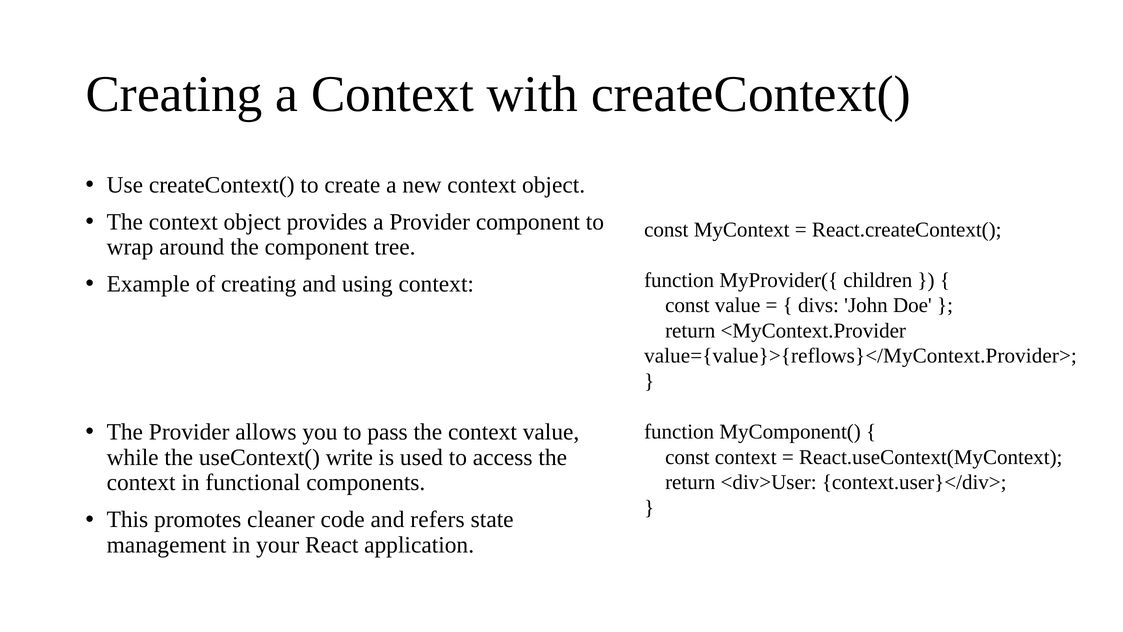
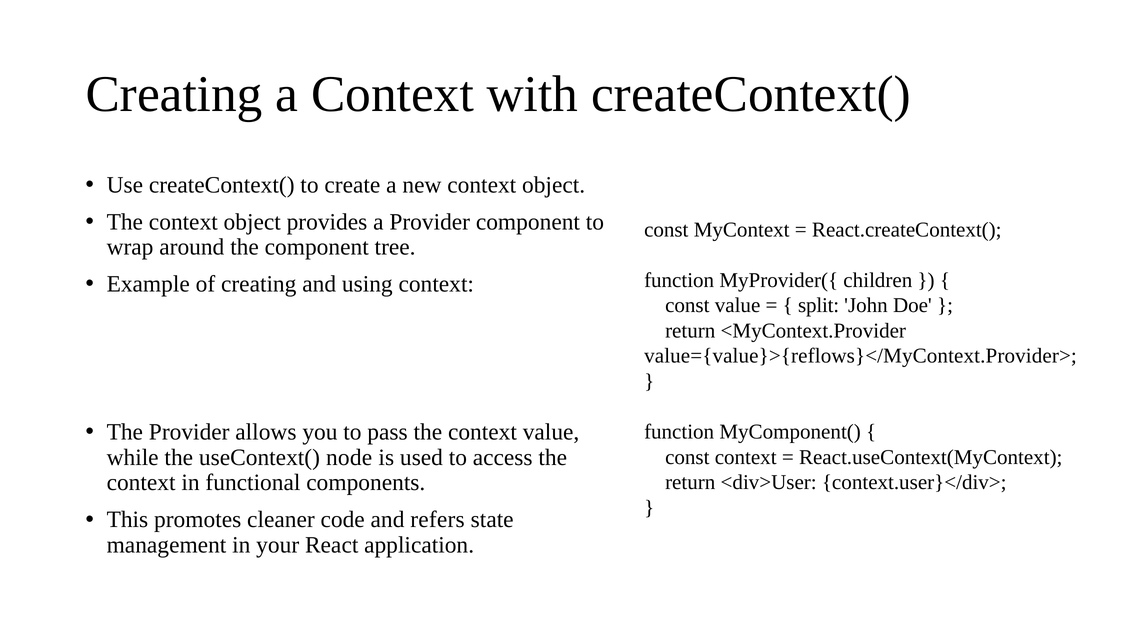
divs: divs -> split (819, 305)
write: write -> node (349, 457)
